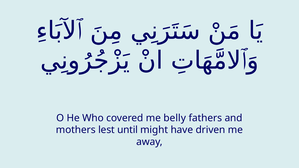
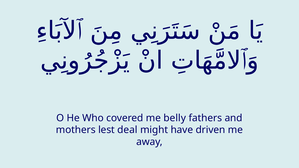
until: until -> deal (127, 130)
